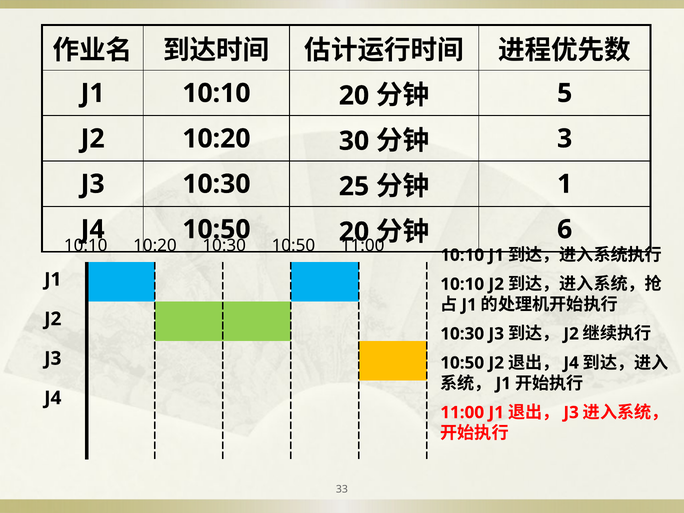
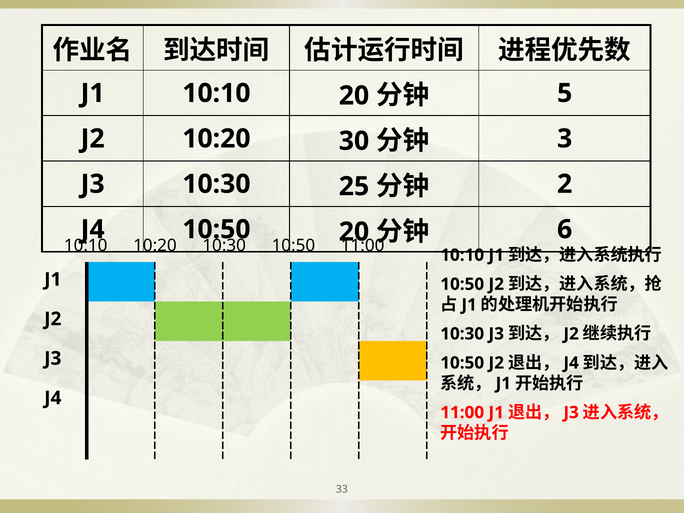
1: 1 -> 2 (565, 184)
10:10: 10:10 -> 10:50 (462, 284)
